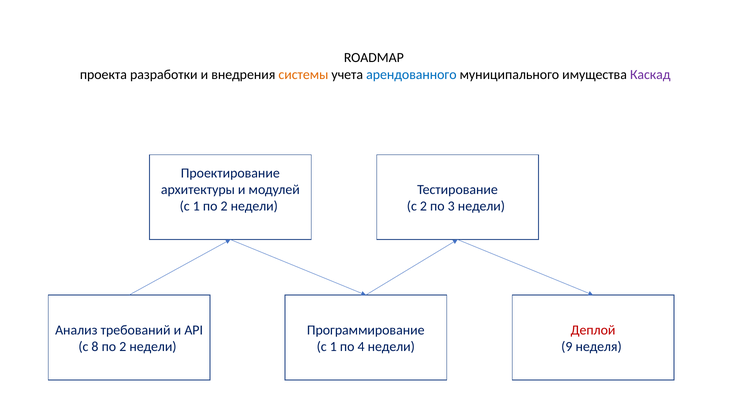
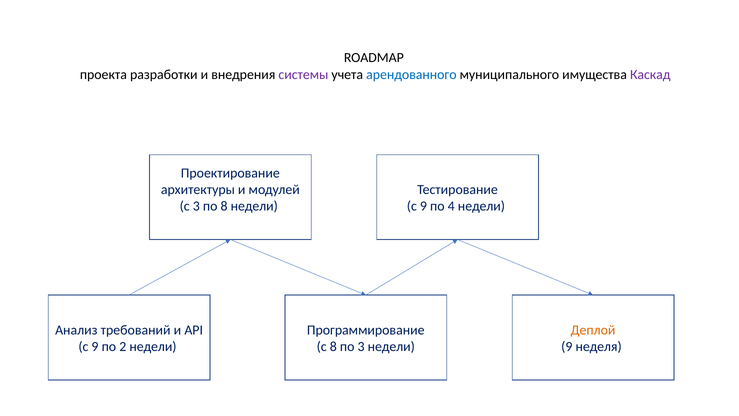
системы colour: orange -> purple (303, 74)
1: 1 -> 3 (196, 206)
2: 2 -> 8 (224, 206)
2: 2 -> 9 (423, 206)
3: 3 -> 4 (451, 206)
Деплой colour: red -> orange (593, 330)
8: 8 -> 9 (95, 346)
1: 1 -> 8 (333, 346)
по 4: 4 -> 3 (361, 346)
